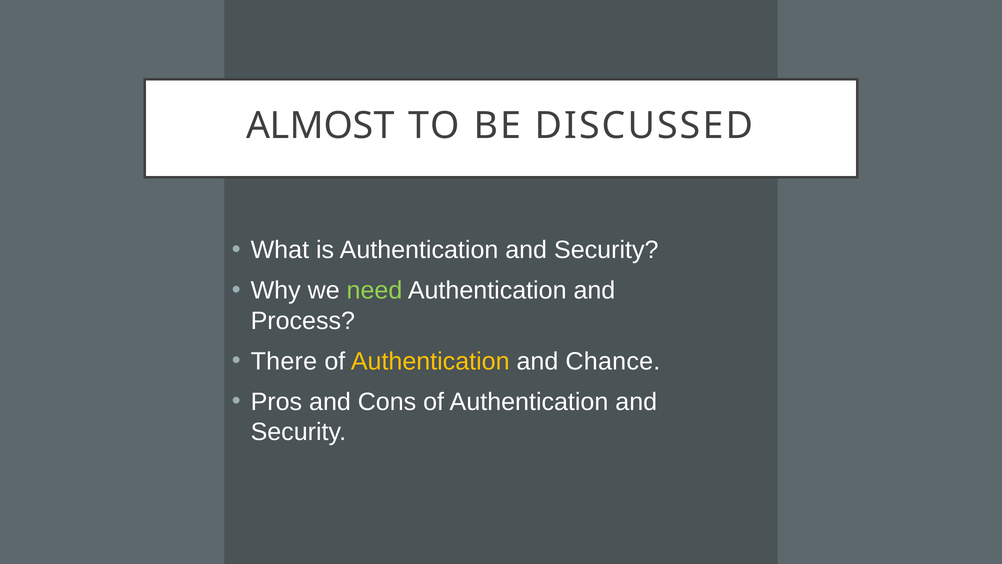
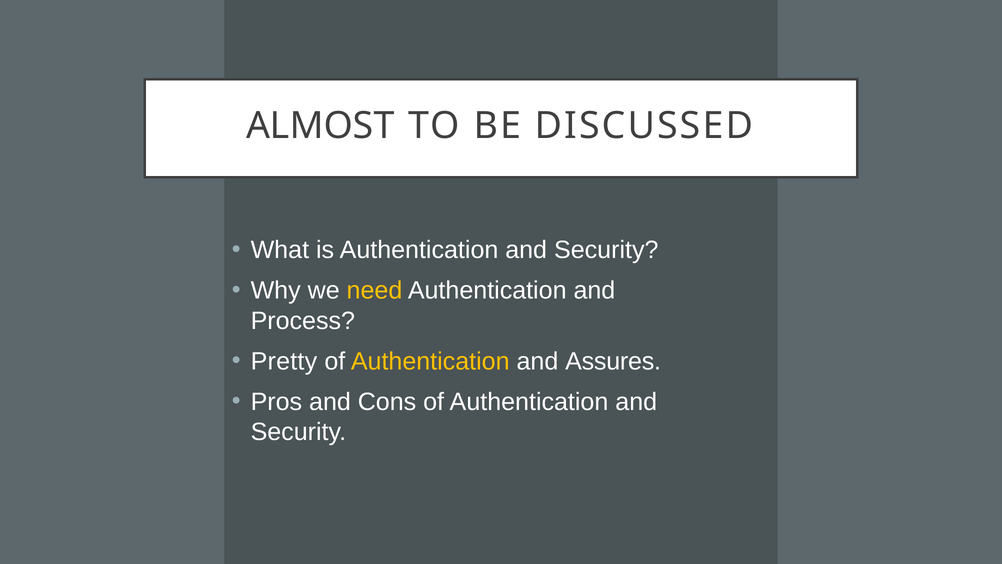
need colour: light green -> yellow (374, 290)
There: There -> Pretty (284, 361)
Chance: Chance -> Assures (613, 361)
